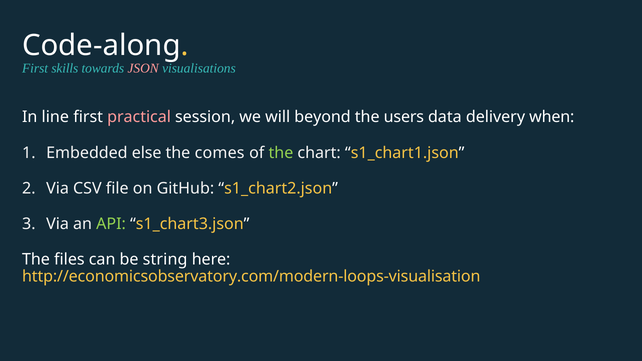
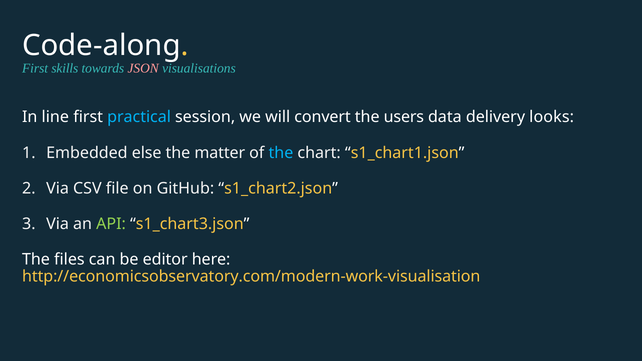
practical colour: pink -> light blue (139, 117)
beyond: beyond -> convert (323, 117)
when: when -> looks (552, 117)
comes: comes -> matter (220, 153)
the colour: light green -> light blue (281, 153)
string: string -> editor (165, 260)
http://economicsobservatory.com/modern-loops-visualisation: http://economicsobservatory.com/modern-loops-visualisation -> http://economicsobservatory.com/modern-work-visualisation (251, 277)
